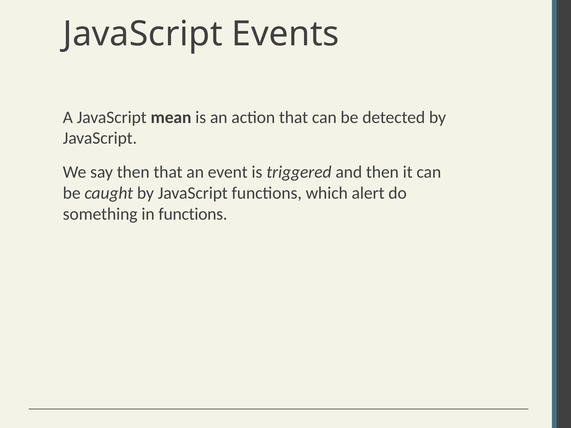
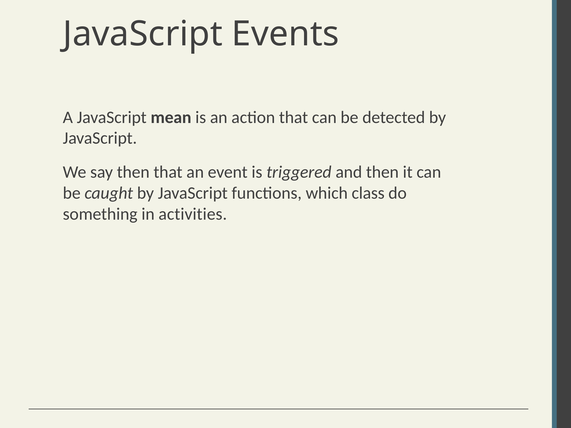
alert: alert -> class (368, 193)
in functions: functions -> activities (193, 214)
